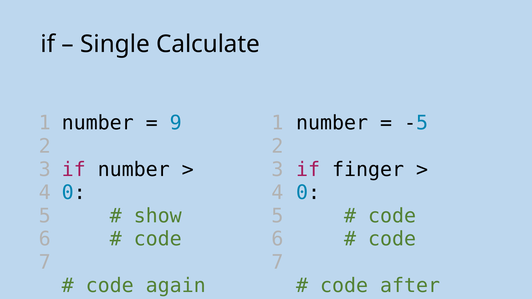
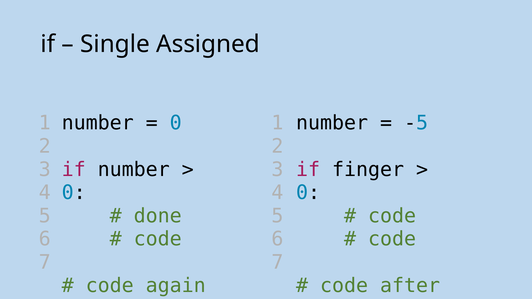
Calculate: Calculate -> Assigned (208, 44)
9: 9 -> 0 (176, 123)
show: show -> done (158, 216)
